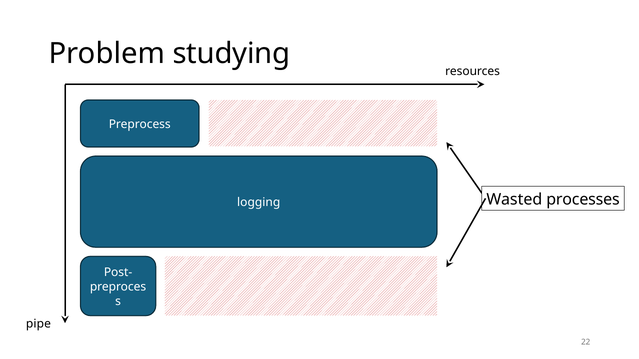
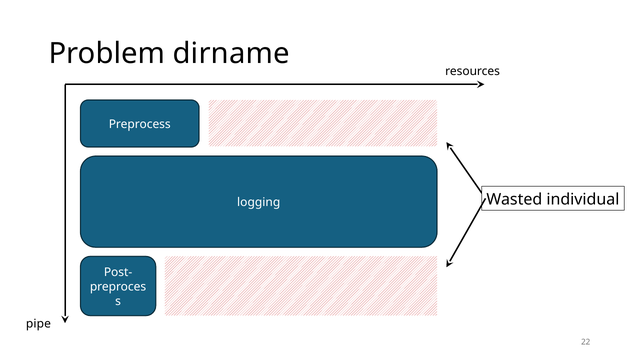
studying: studying -> dirname (231, 54)
processes: processes -> individual (583, 200)
